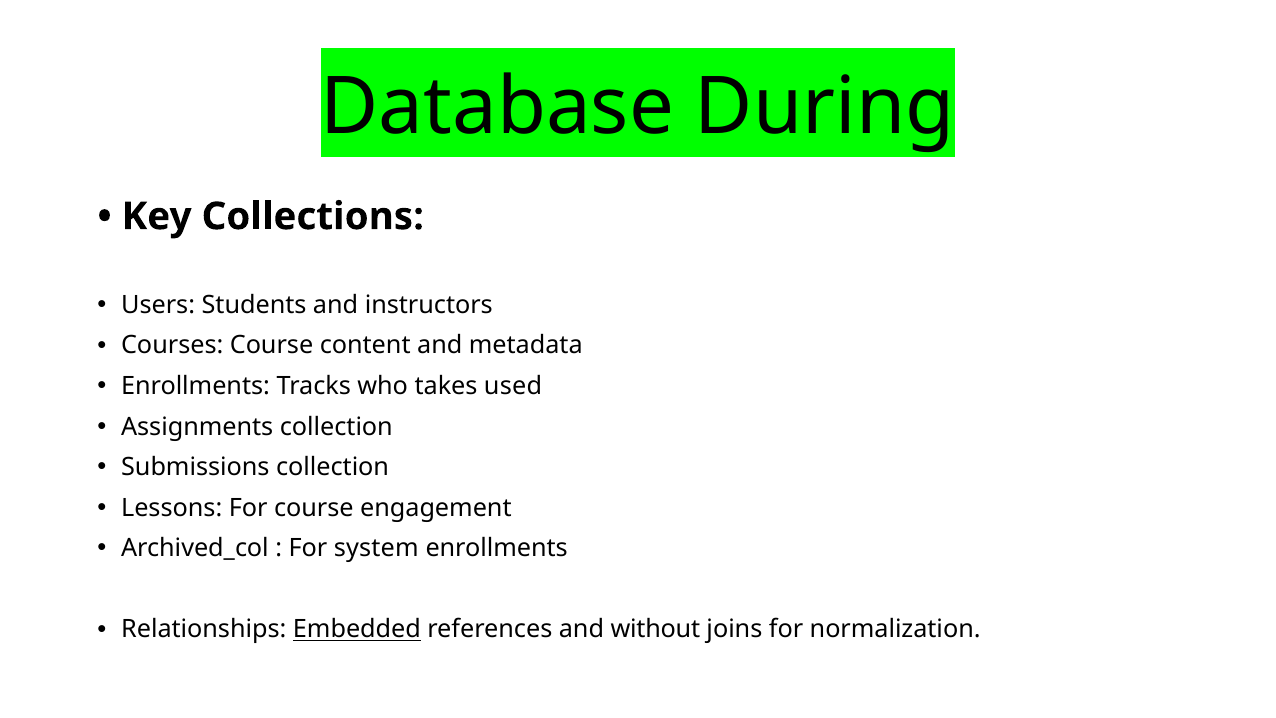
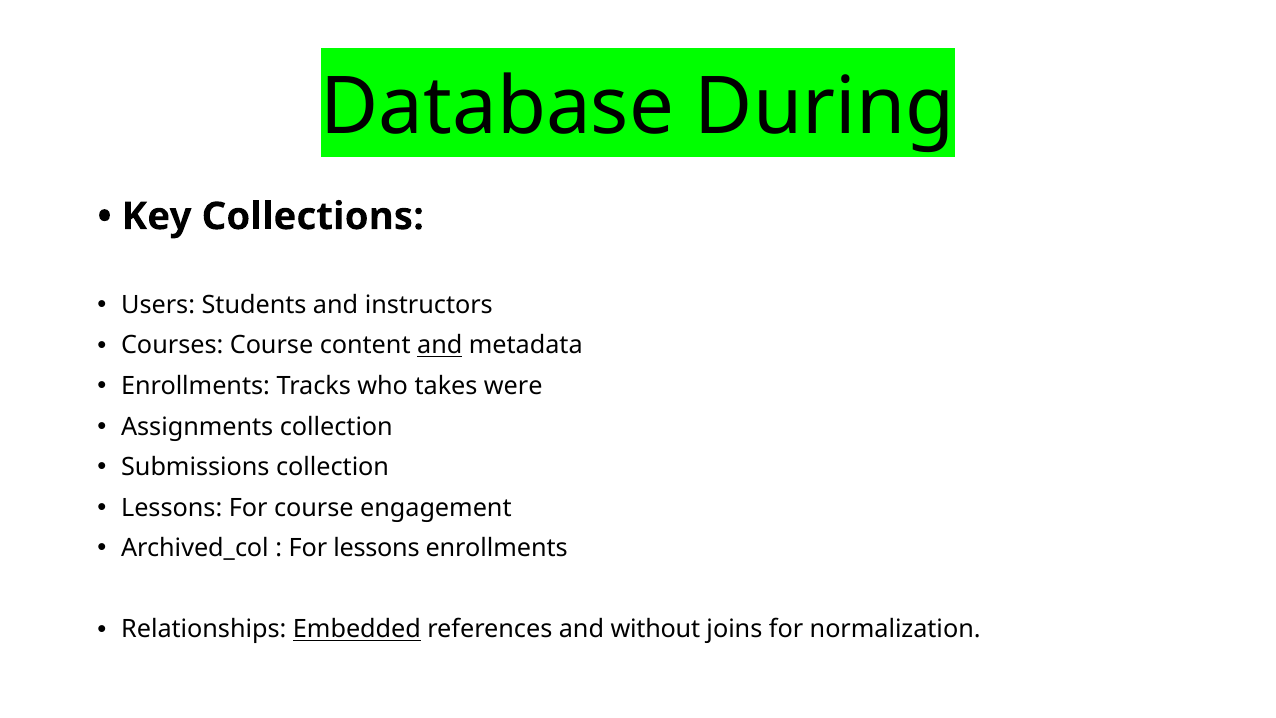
and underline: none -> present (440, 345)
used: used -> were (513, 386)
For system: system -> lessons (376, 548)
